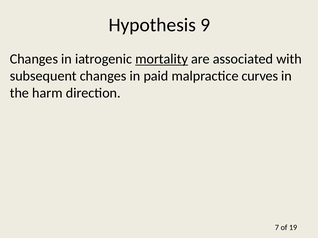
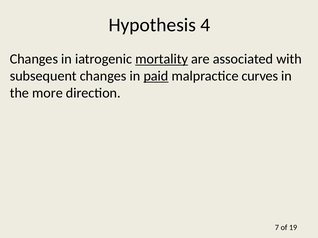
9: 9 -> 4 (205, 25)
paid underline: none -> present (156, 76)
harm: harm -> more (47, 93)
